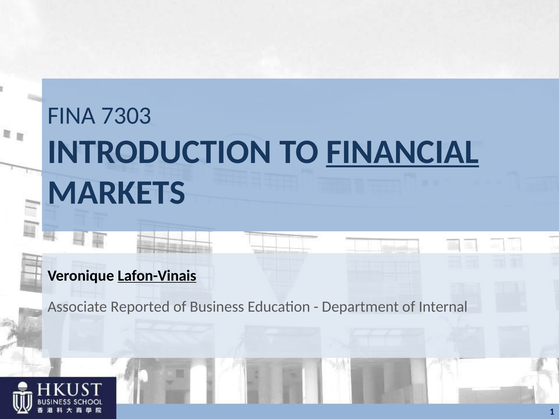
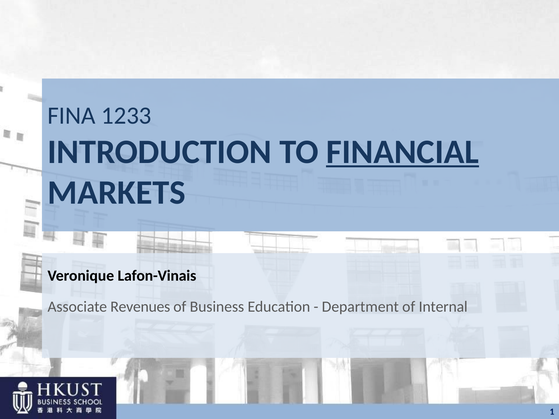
7303: 7303 -> 1233 (126, 116)
Lafon-Vinais underline: present -> none (157, 276)
Reported: Reported -> Revenues (140, 307)
